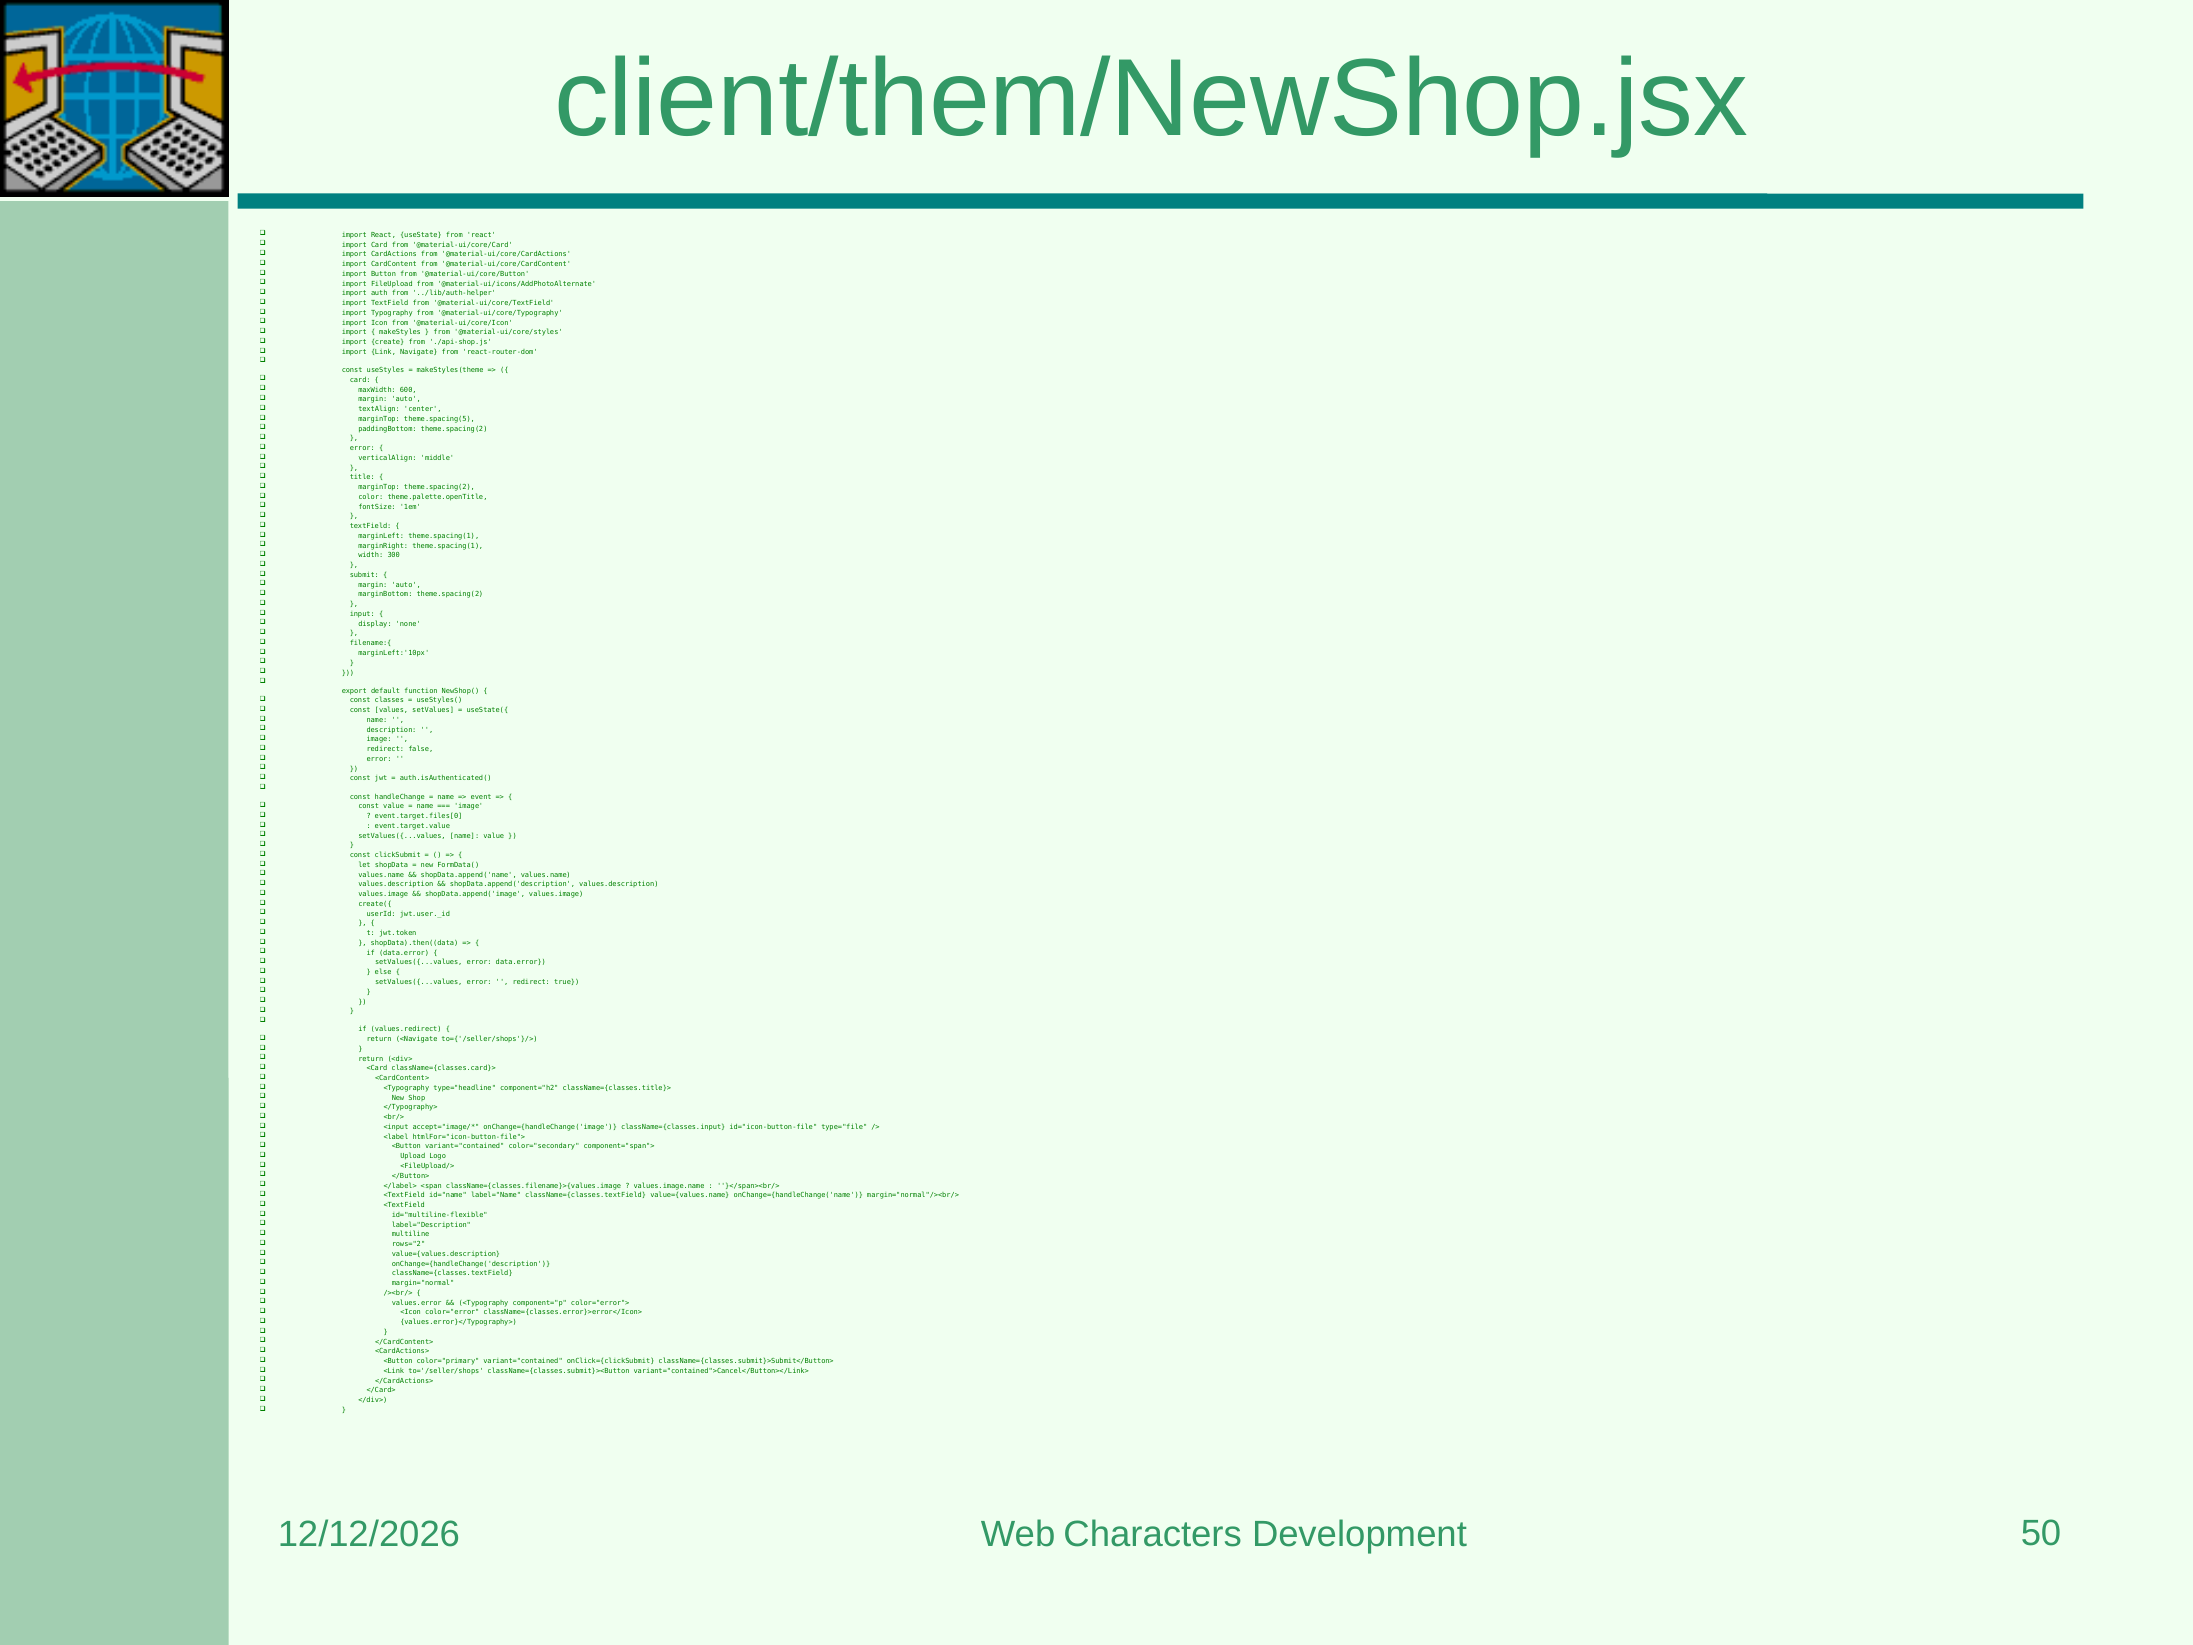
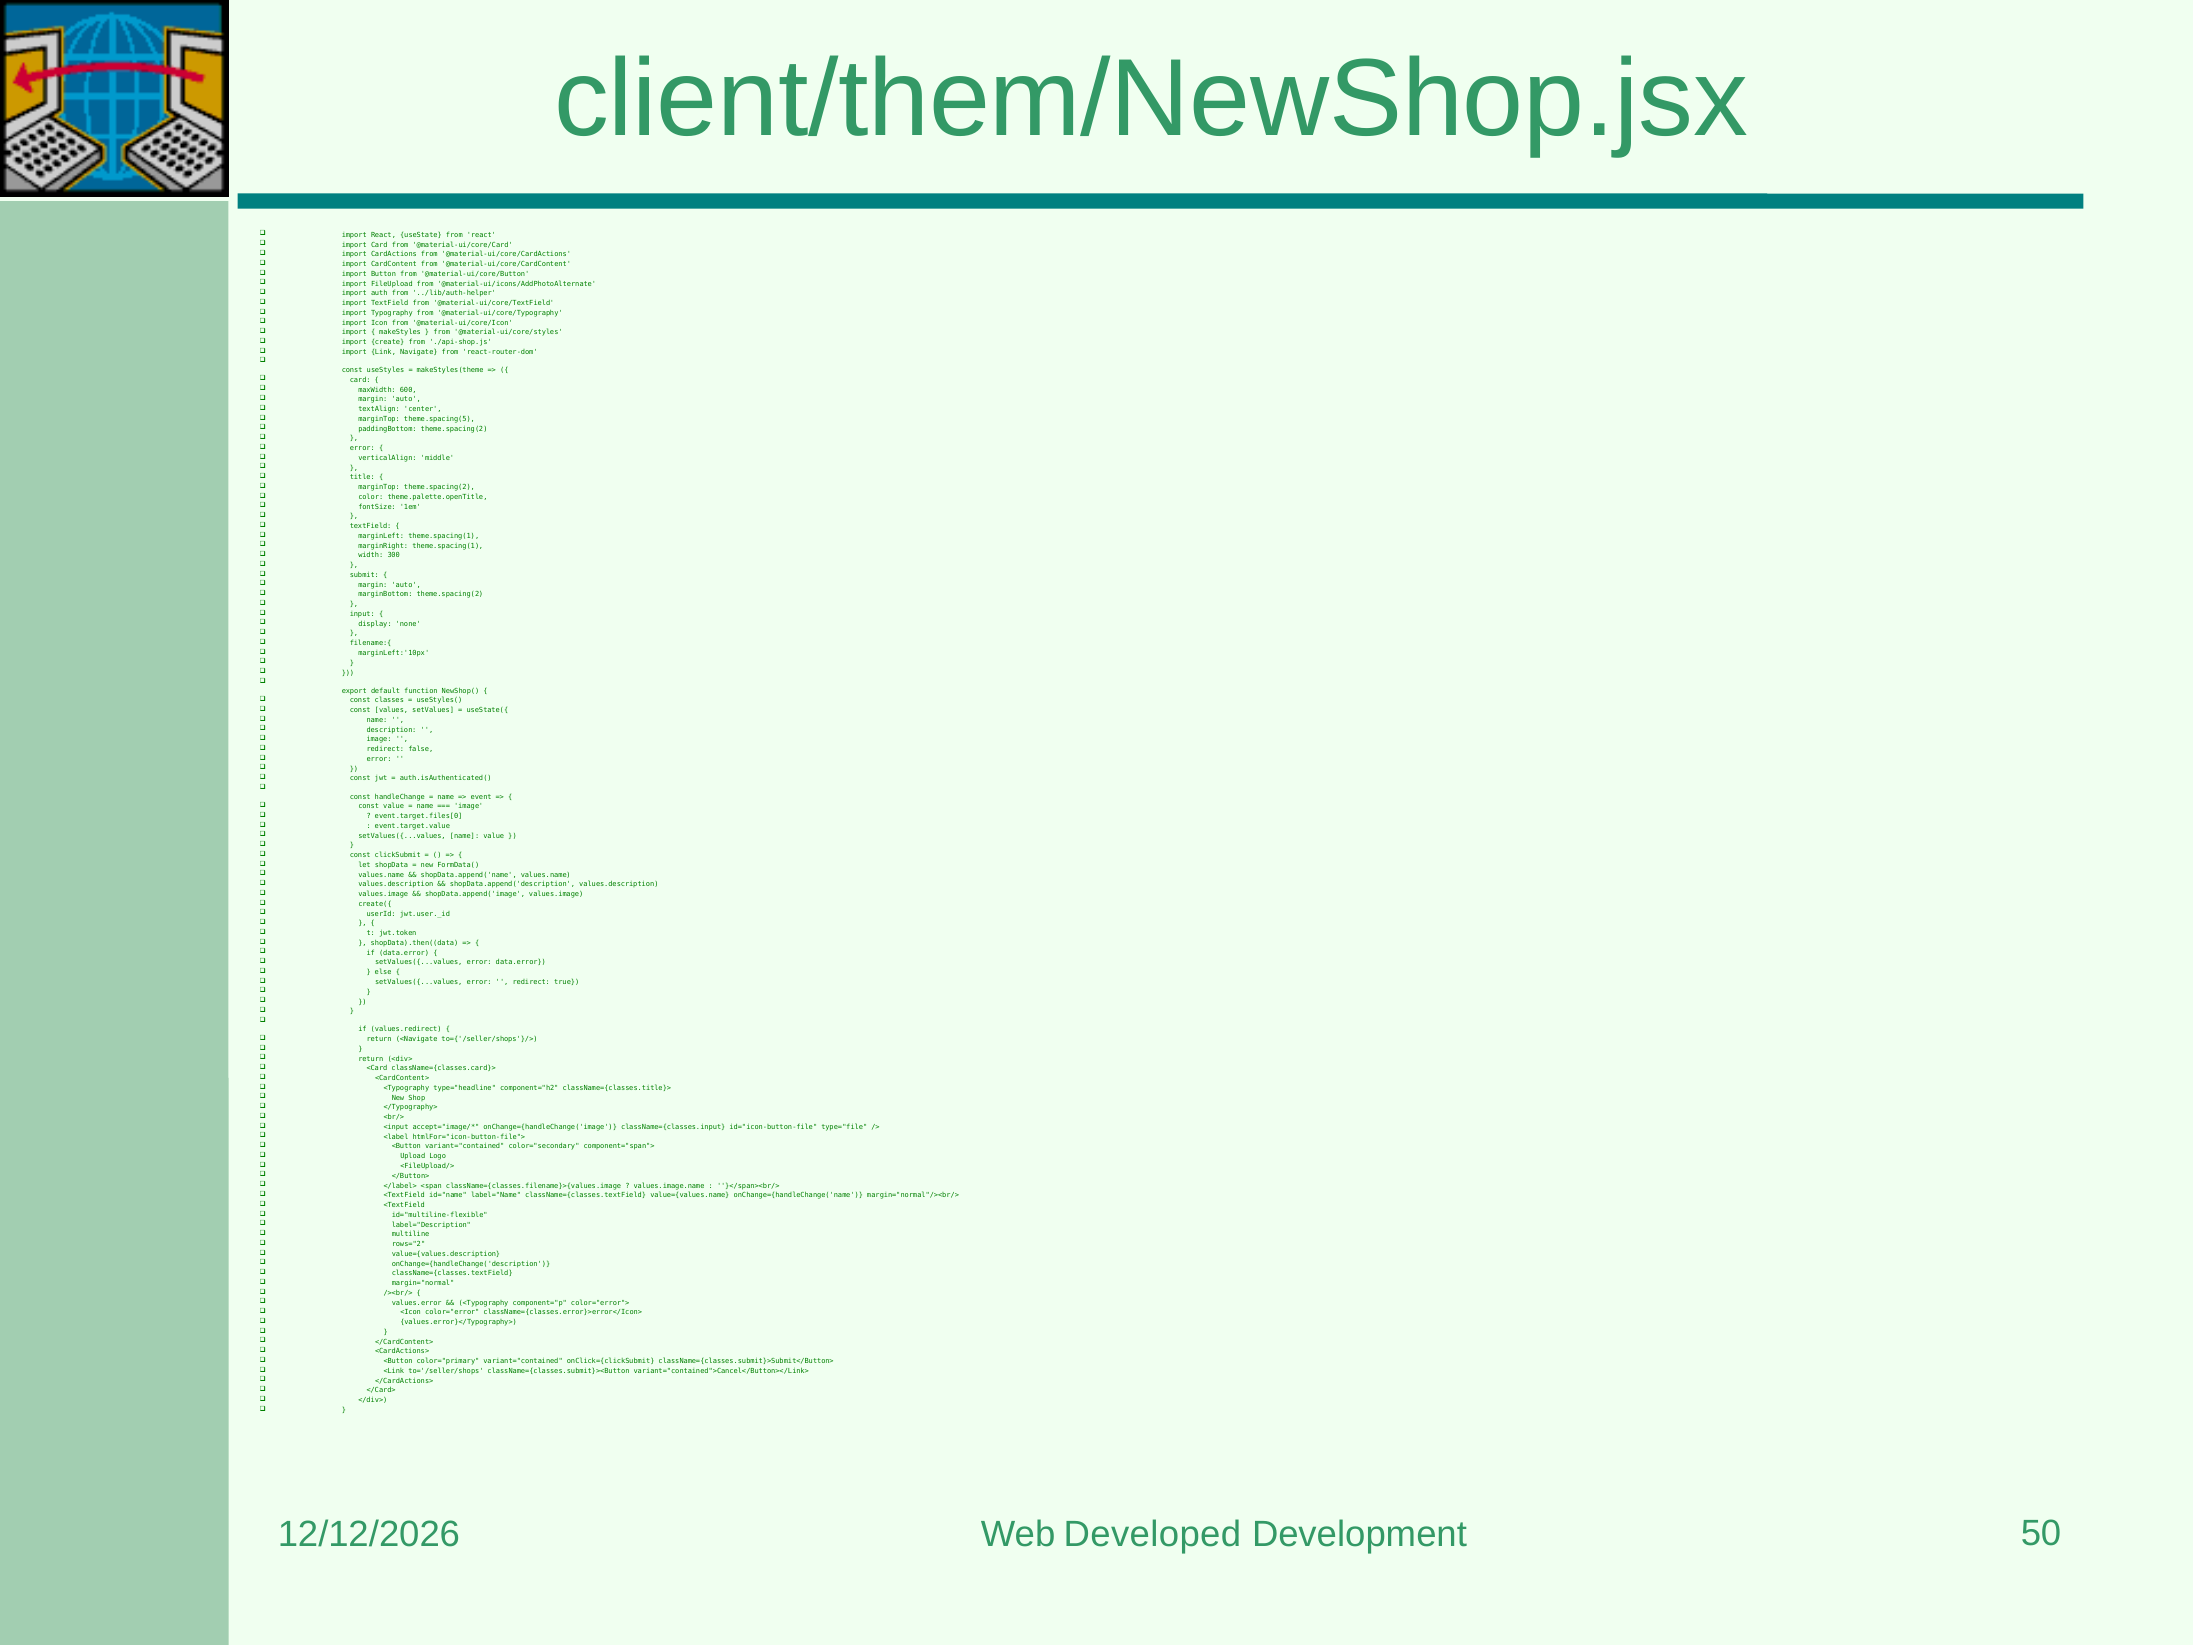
Characters: Characters -> Developed (1152, 1534)
